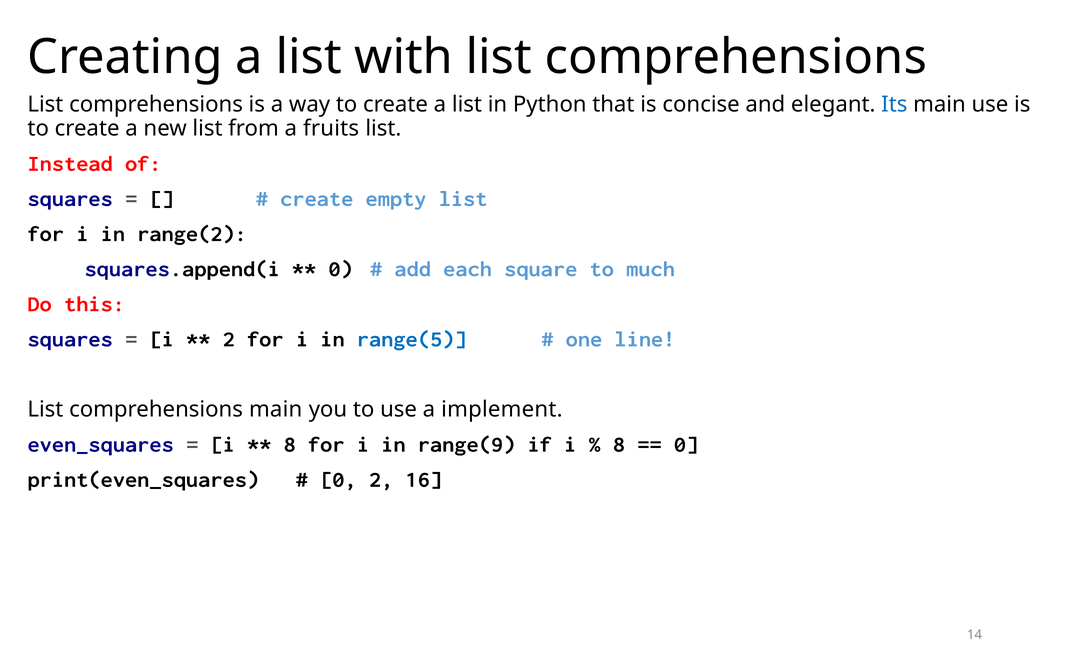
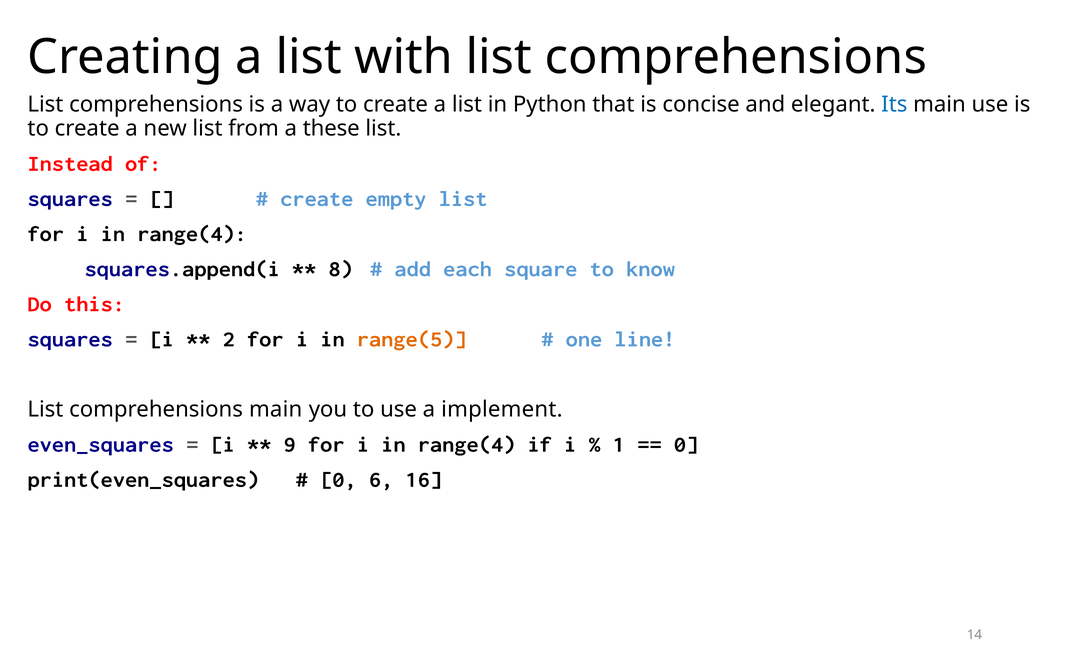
fruits: fruits -> these (331, 128)
range(2: range(2 -> range(4 (192, 234)
0: 0 -> 8 (341, 269)
much: much -> know (650, 269)
range(5 colour: blue -> orange (412, 339)
8: 8 -> 9 (290, 445)
range(9: range(9 -> range(4 (467, 445)
8: 8 -> 1 (619, 445)
0 2: 2 -> 6 (381, 480)
